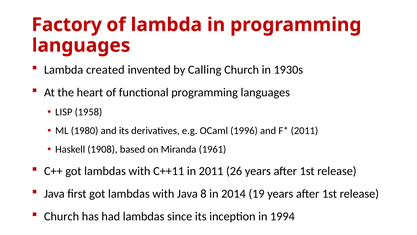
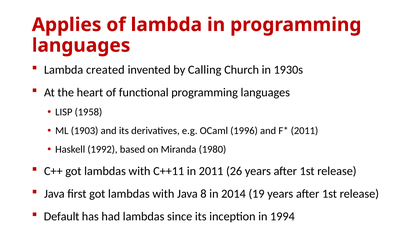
Factory: Factory -> Applies (67, 25)
1980: 1980 -> 1903 (85, 131)
1908: 1908 -> 1992 (103, 149)
1961: 1961 -> 1980 (212, 149)
Church: Church -> Default (62, 216)
